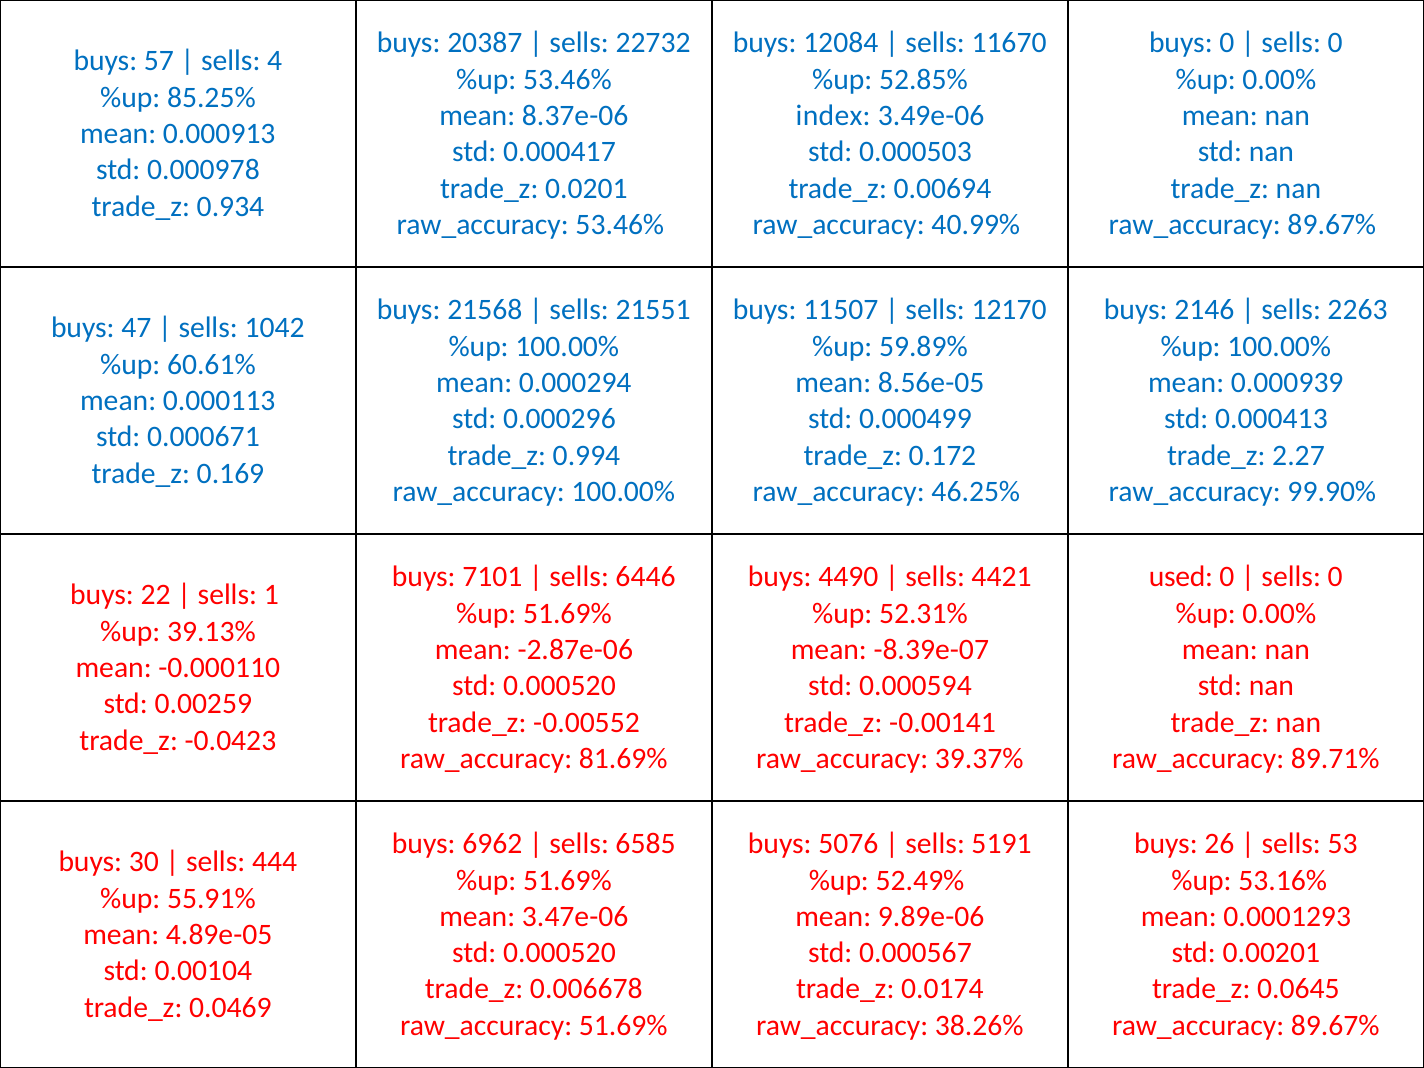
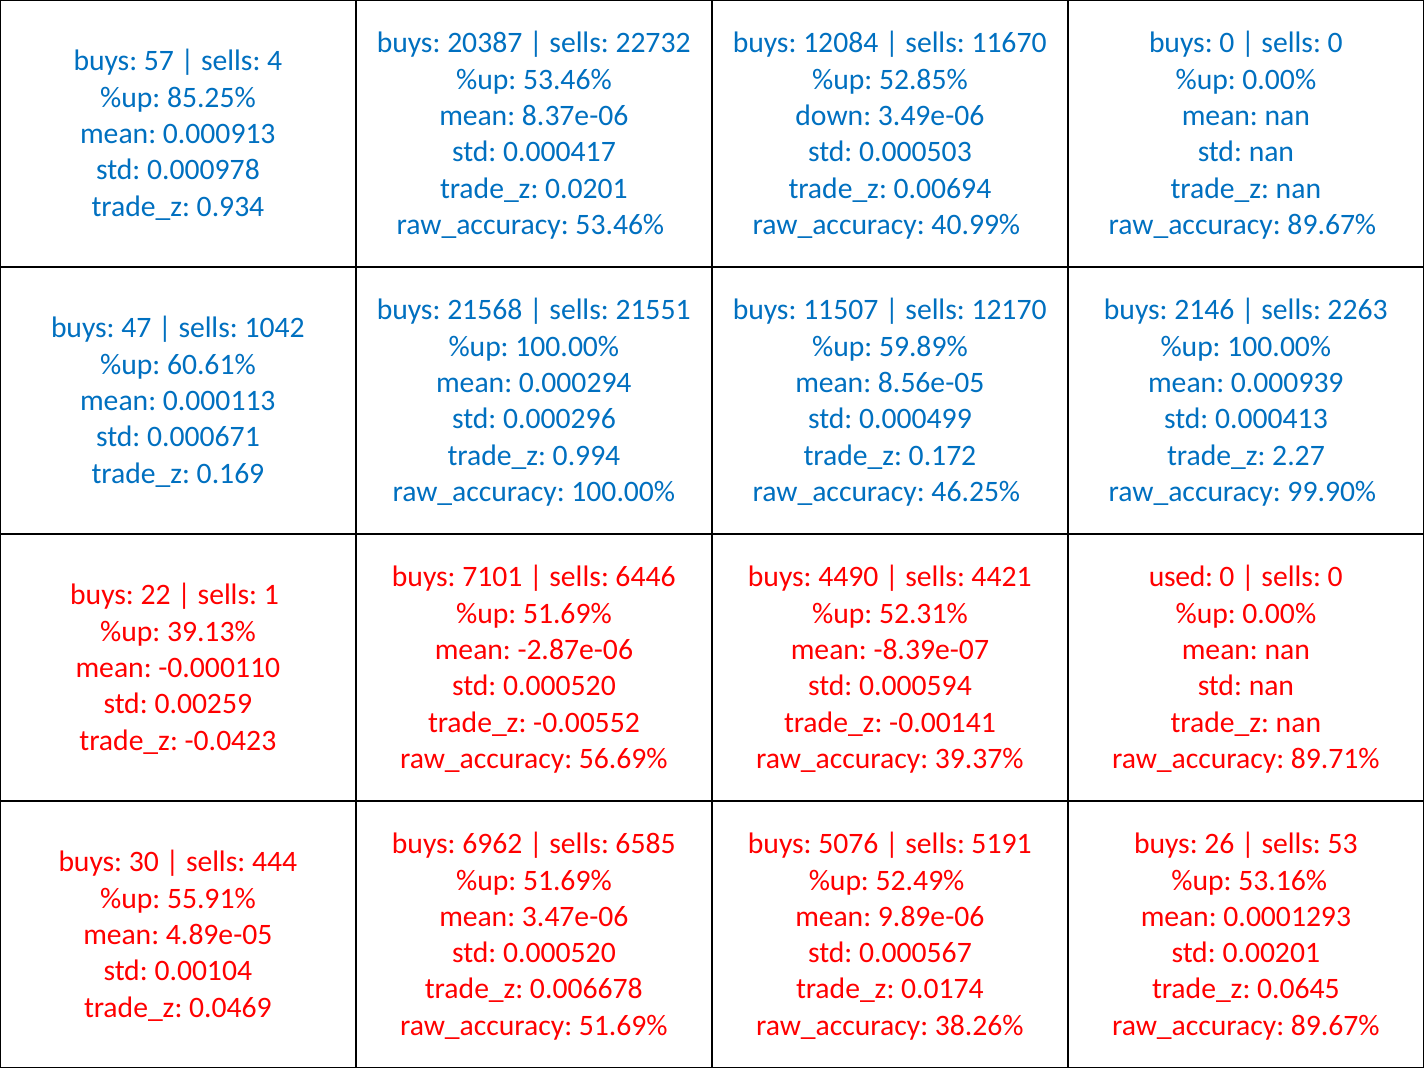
index: index -> down (833, 116)
81.69%: 81.69% -> 56.69% (623, 759)
